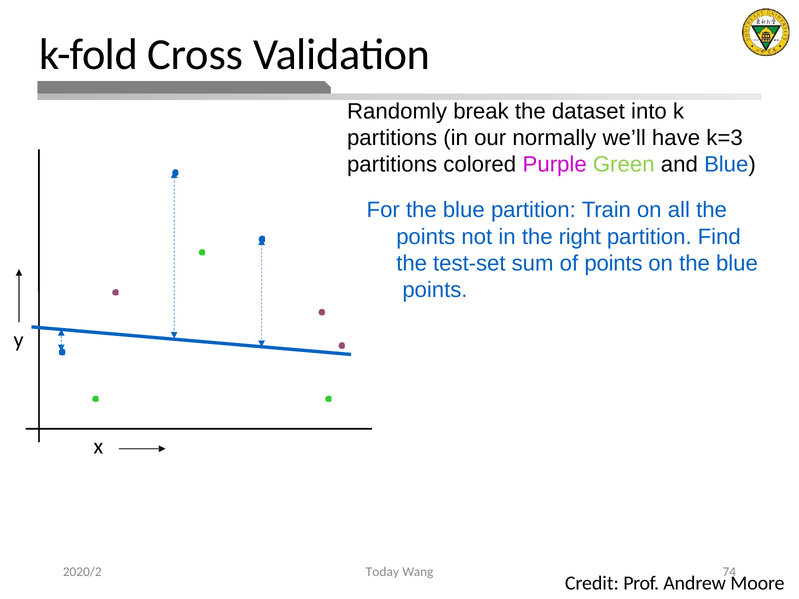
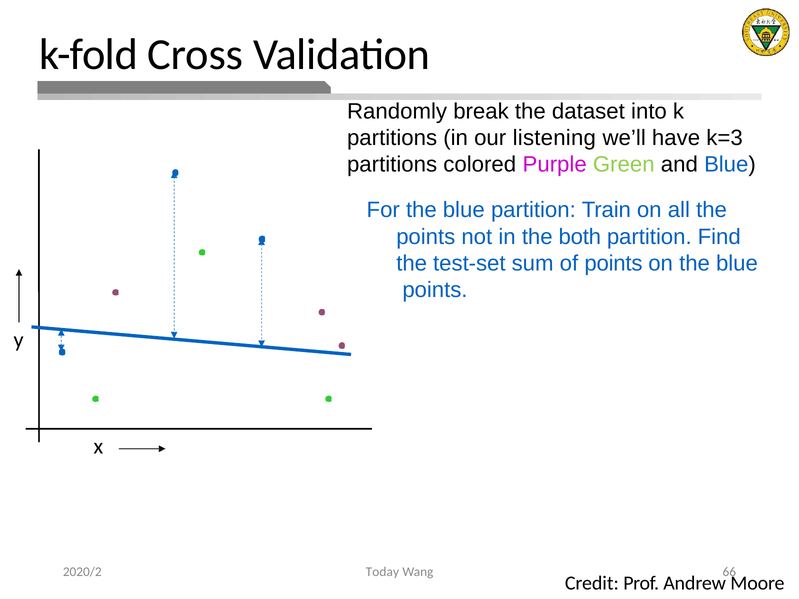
normally: normally -> listening (554, 138)
right: right -> both (580, 237)
74: 74 -> 66 (729, 572)
